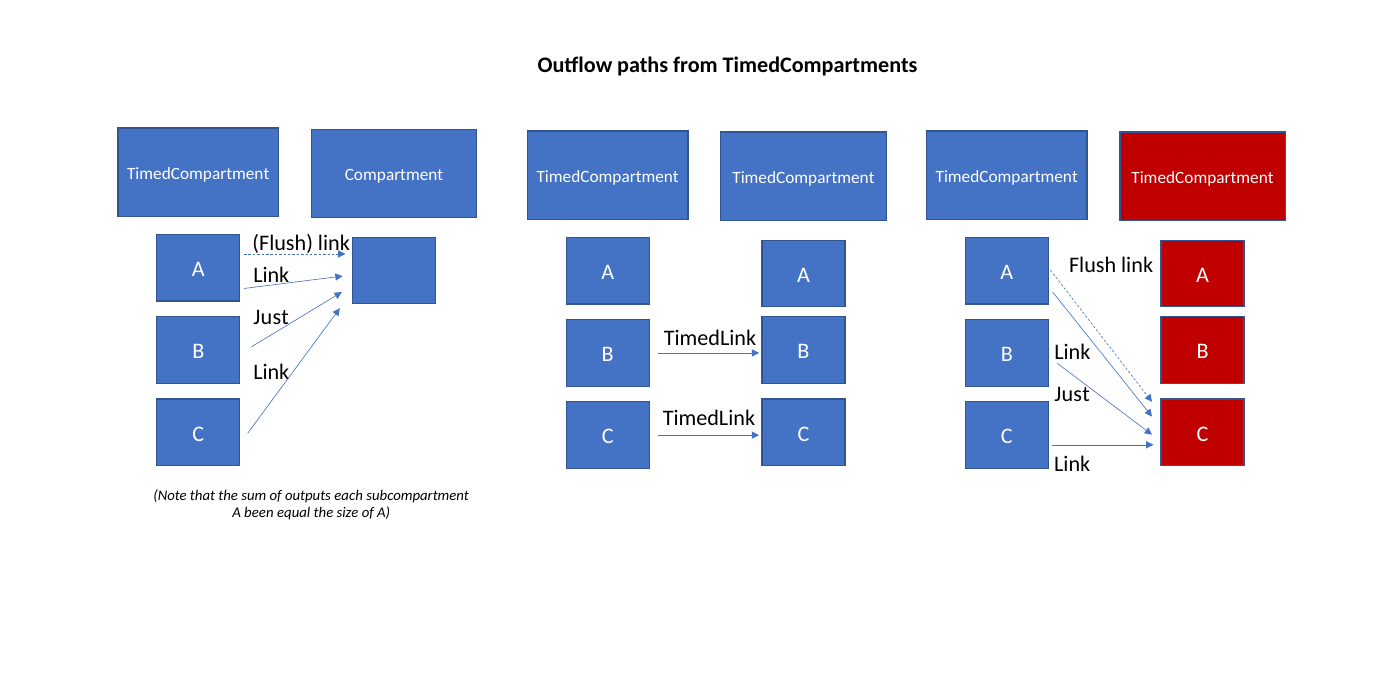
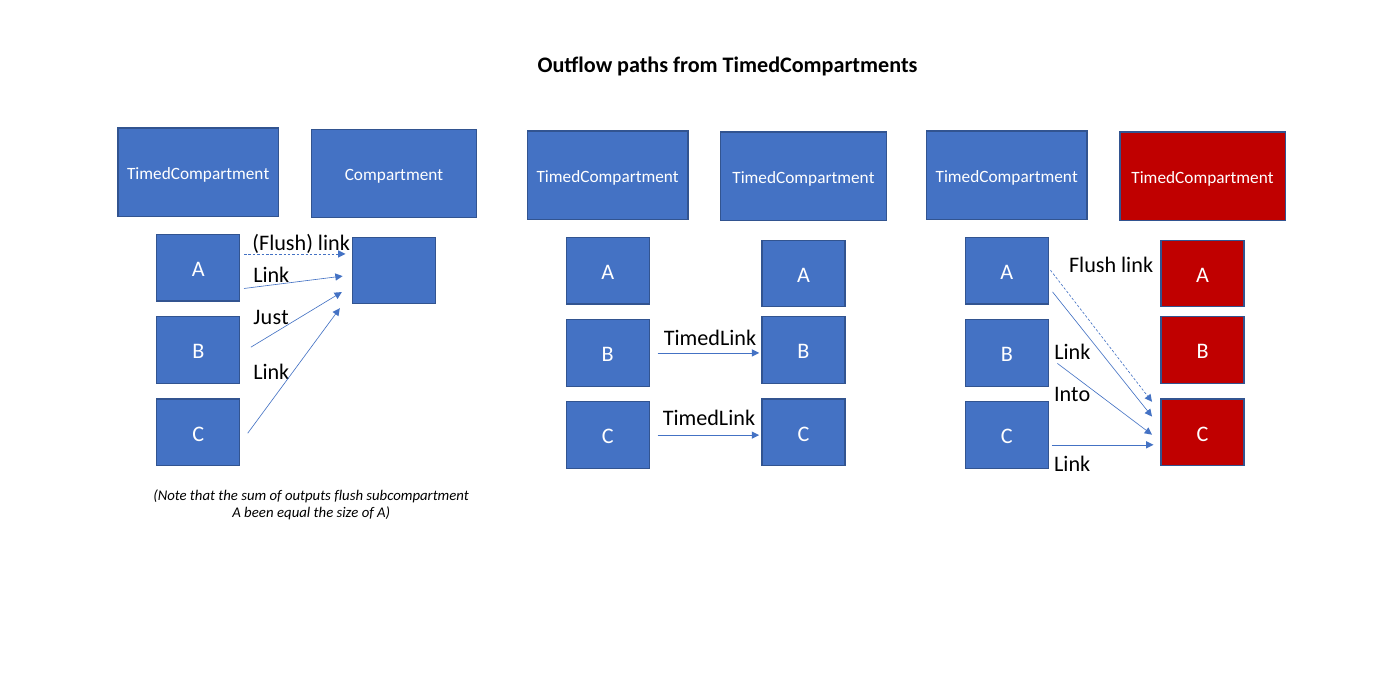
Just: Just -> Into (1072, 394)
outputs each: each -> flush (349, 495)
